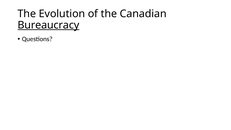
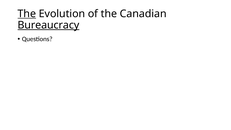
The underline: none -> present (27, 14)
